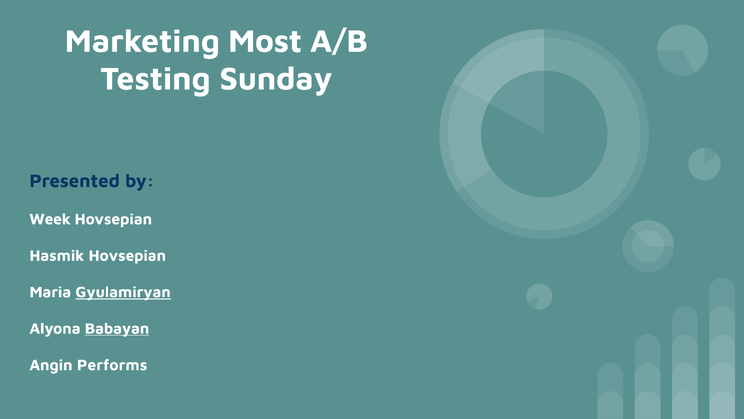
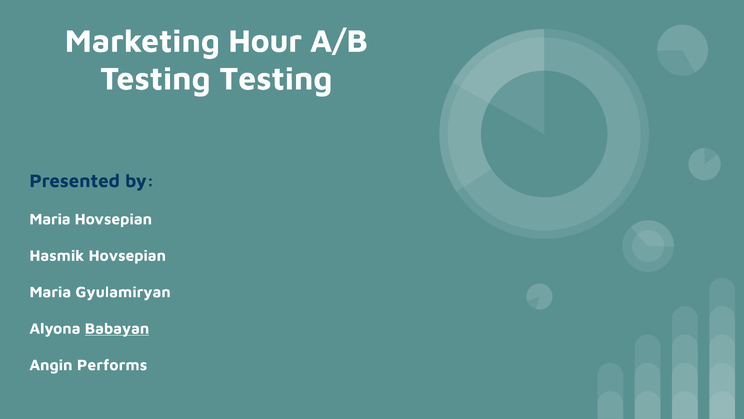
Most: Most -> Hour (265, 41)
Testing Sunday: Sunday -> Testing (276, 79)
Week: Week -> Maria (50, 219)
Gyulamiryan underline: present -> none (123, 292)
